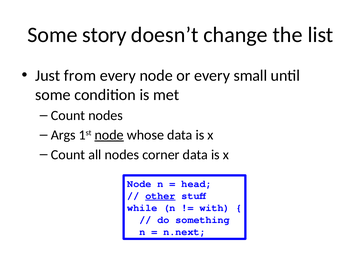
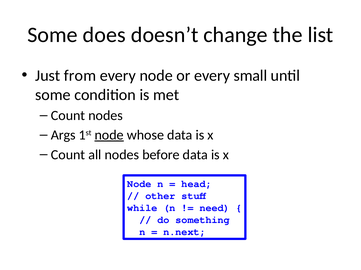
story: story -> does (104, 35)
corner: corner -> before (161, 155)
other underline: present -> none (160, 196)
with: with -> need (215, 208)
